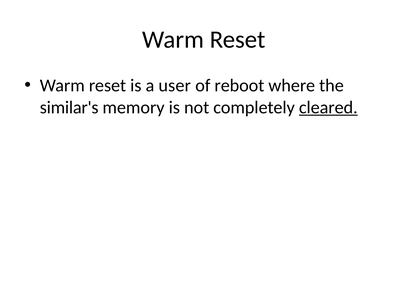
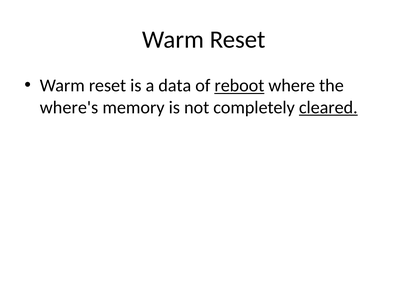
user: user -> data (175, 86)
reboot underline: none -> present (239, 86)
similar's: similar's -> where's (69, 107)
